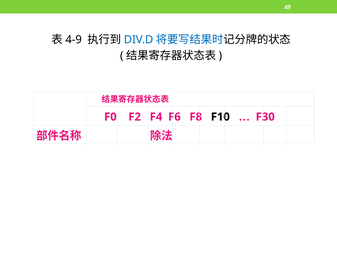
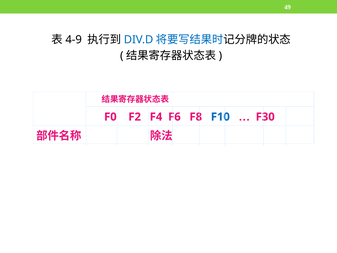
F10 colour: black -> blue (220, 117)
